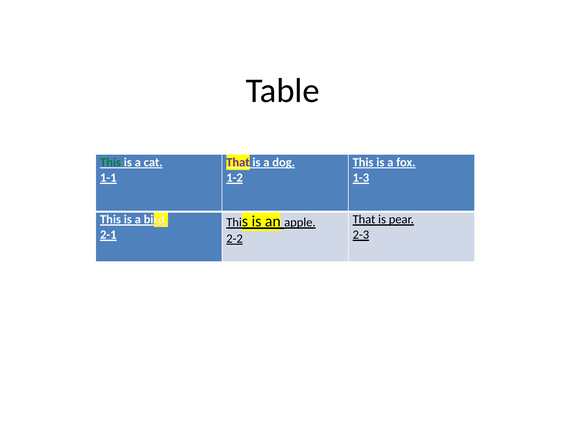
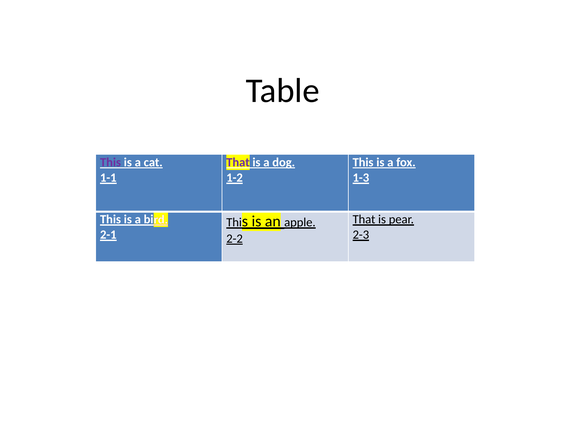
This colour: green -> purple (110, 162)
